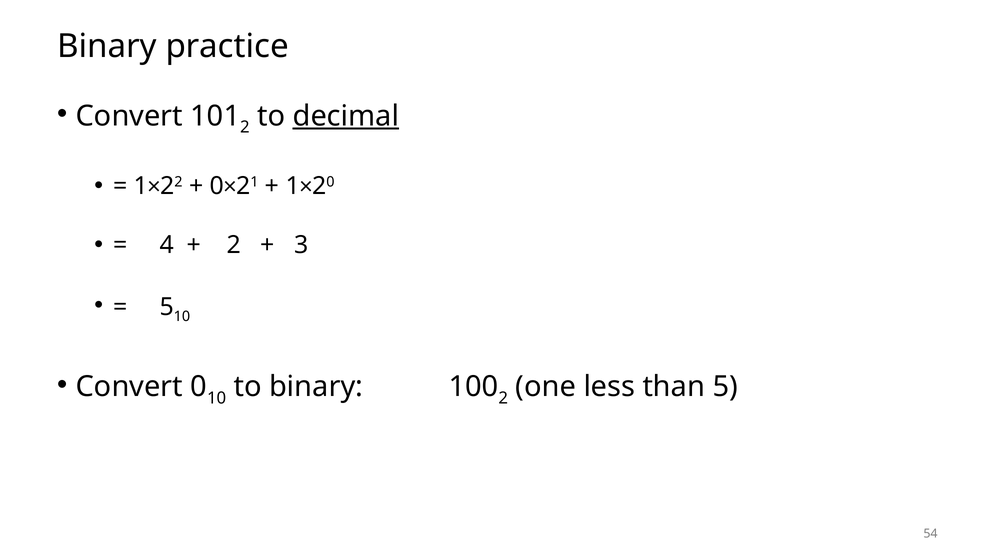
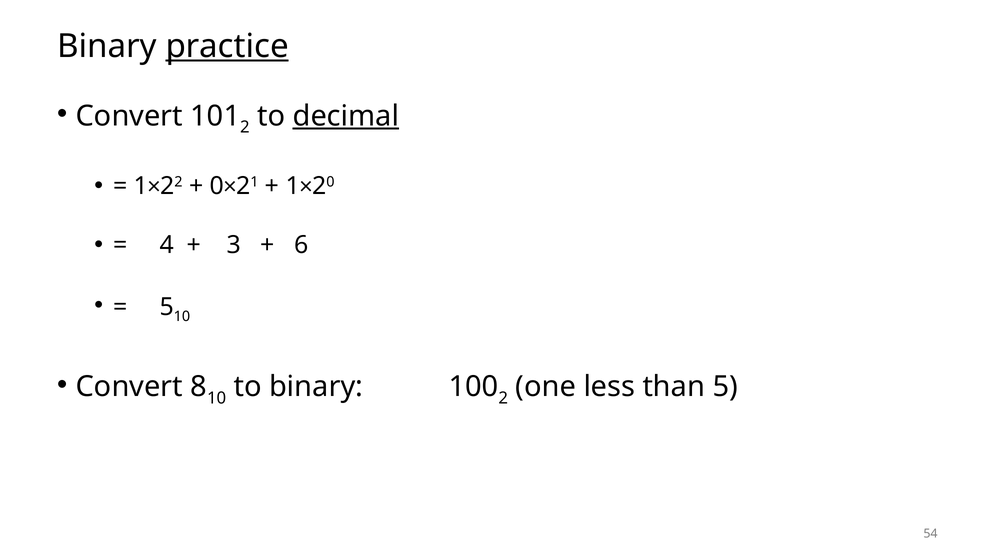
practice underline: none -> present (227, 46)
2: 2 -> 3 (234, 245)
3: 3 -> 6 (301, 245)
Convert 0: 0 -> 8 (199, 386)
